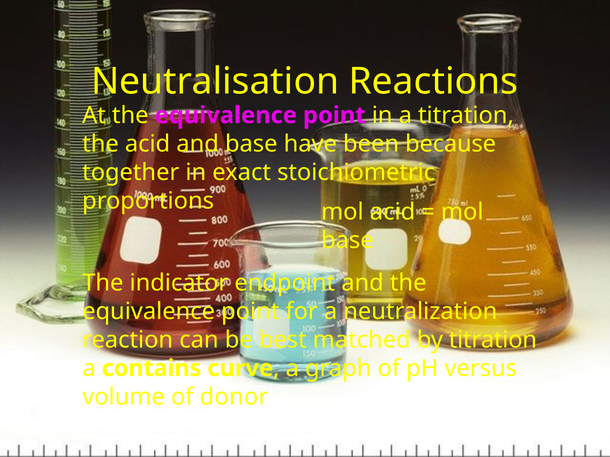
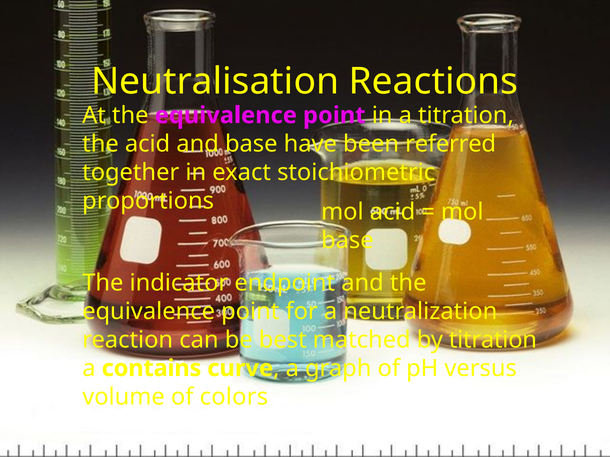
because: because -> referred (451, 144)
donor: donor -> colors (234, 397)
